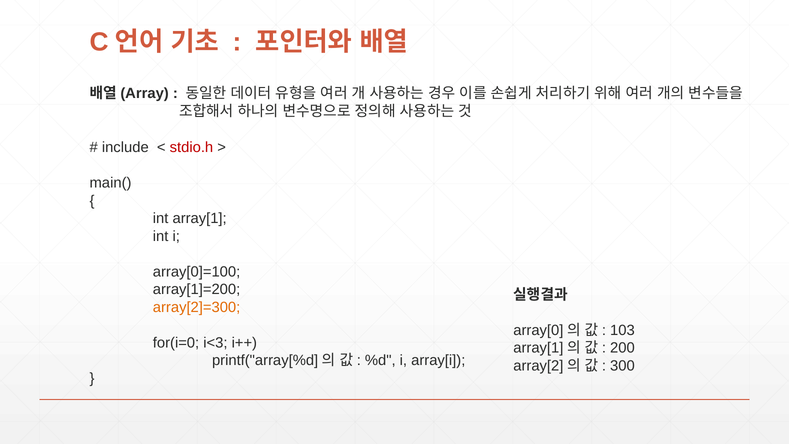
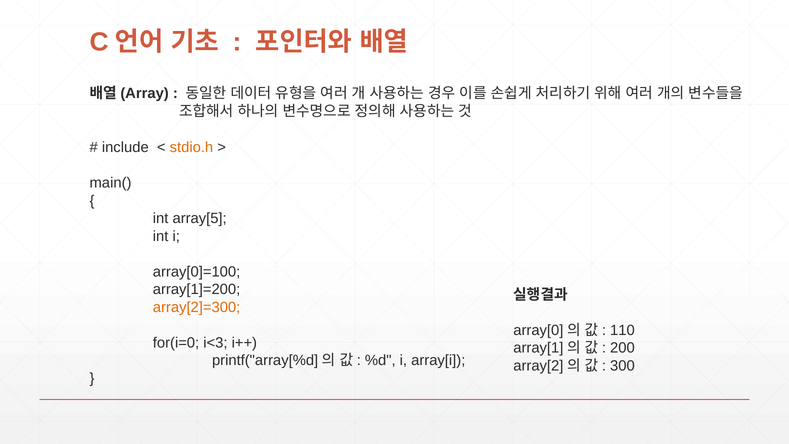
stdio.h colour: red -> orange (191, 147)
array[1: array[1 -> array[5 (200, 218)
103: 103 -> 110 (622, 330)
